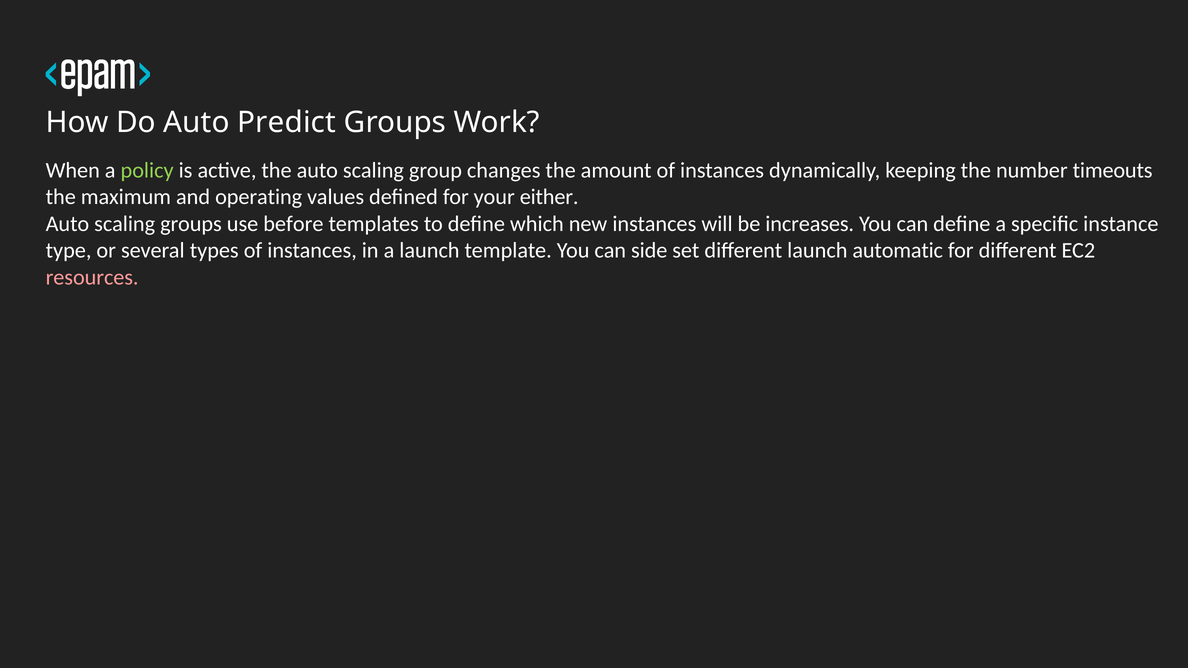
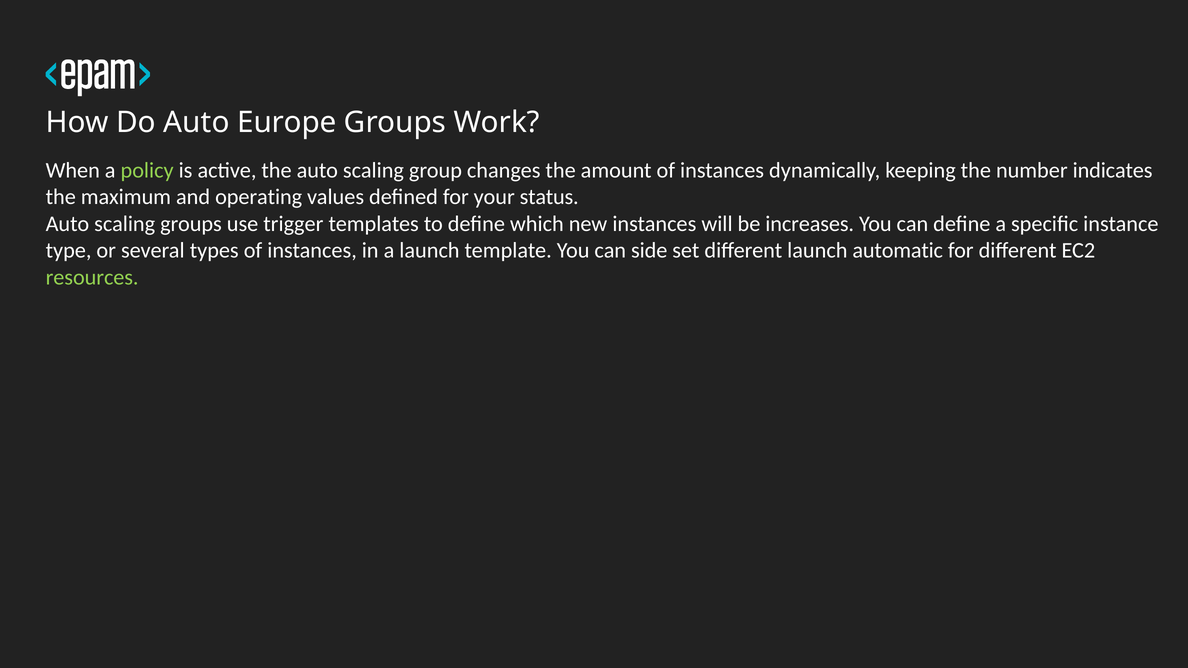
Predict: Predict -> Europe (287, 123)
timeouts: timeouts -> indicates (1113, 170)
either: either -> status (549, 197)
before: before -> trigger (293, 224)
resources colour: pink -> light green (92, 277)
